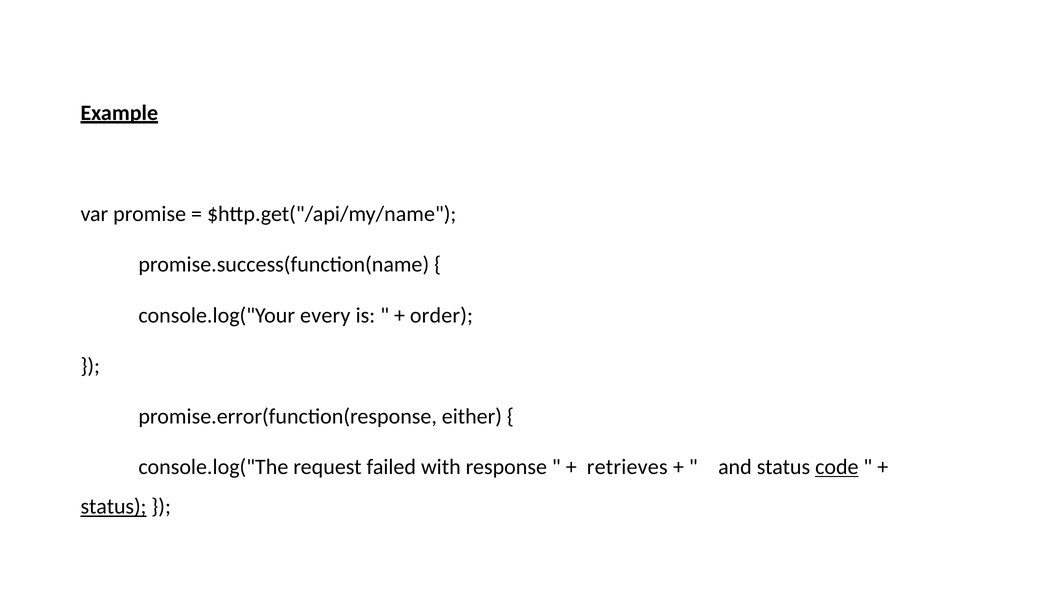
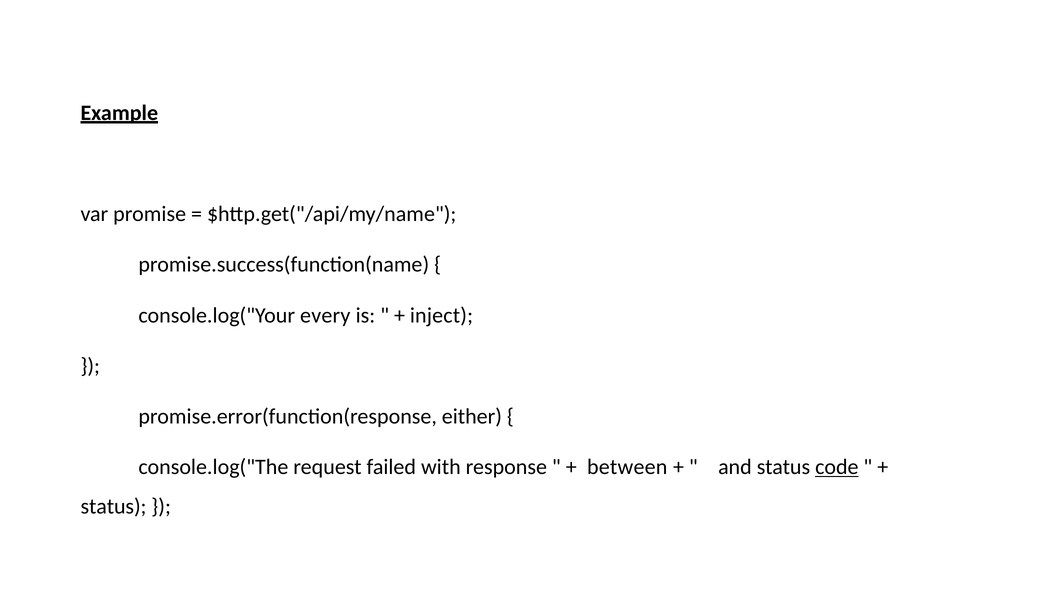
order: order -> inject (441, 315)
retrieves: retrieves -> between (627, 467)
status underline: present -> none (113, 507)
